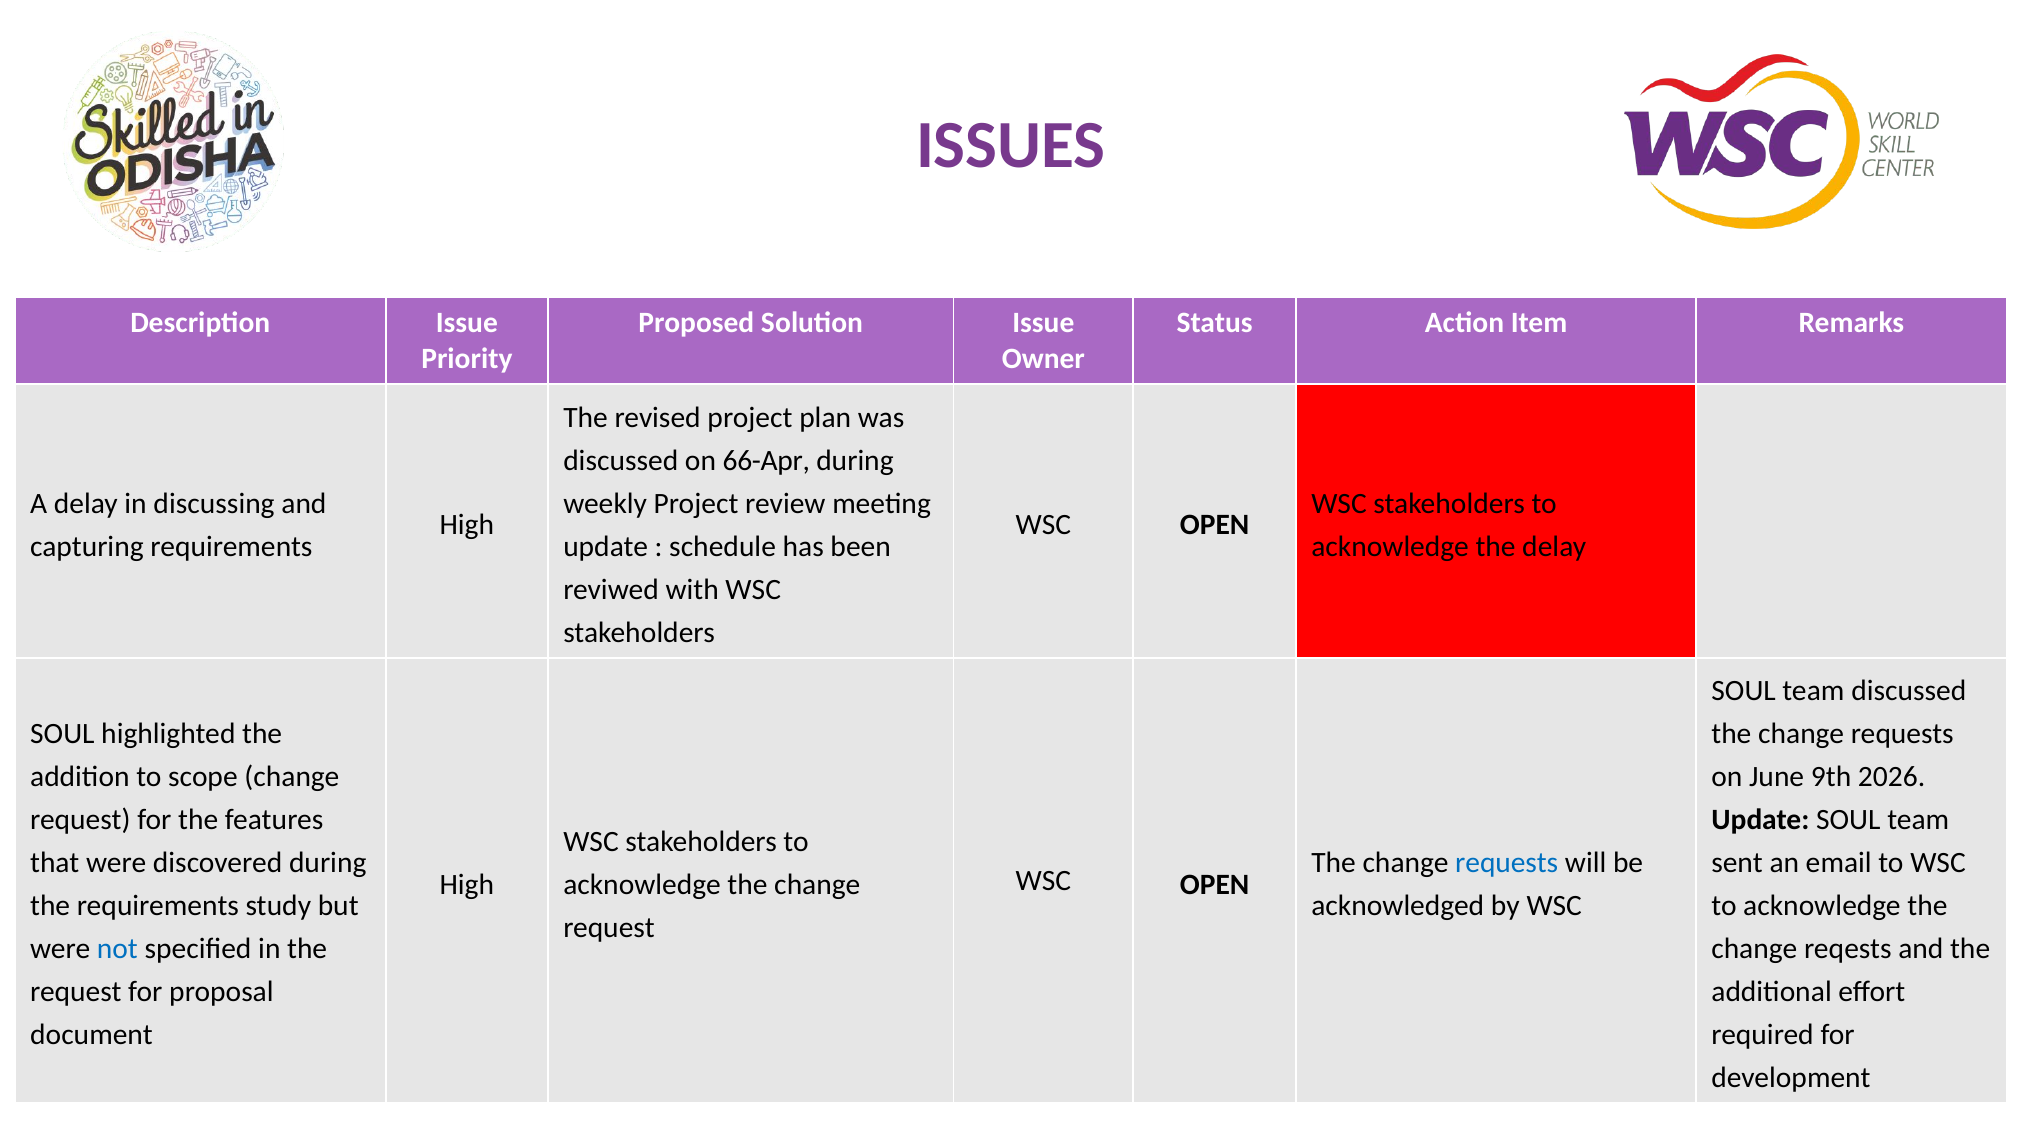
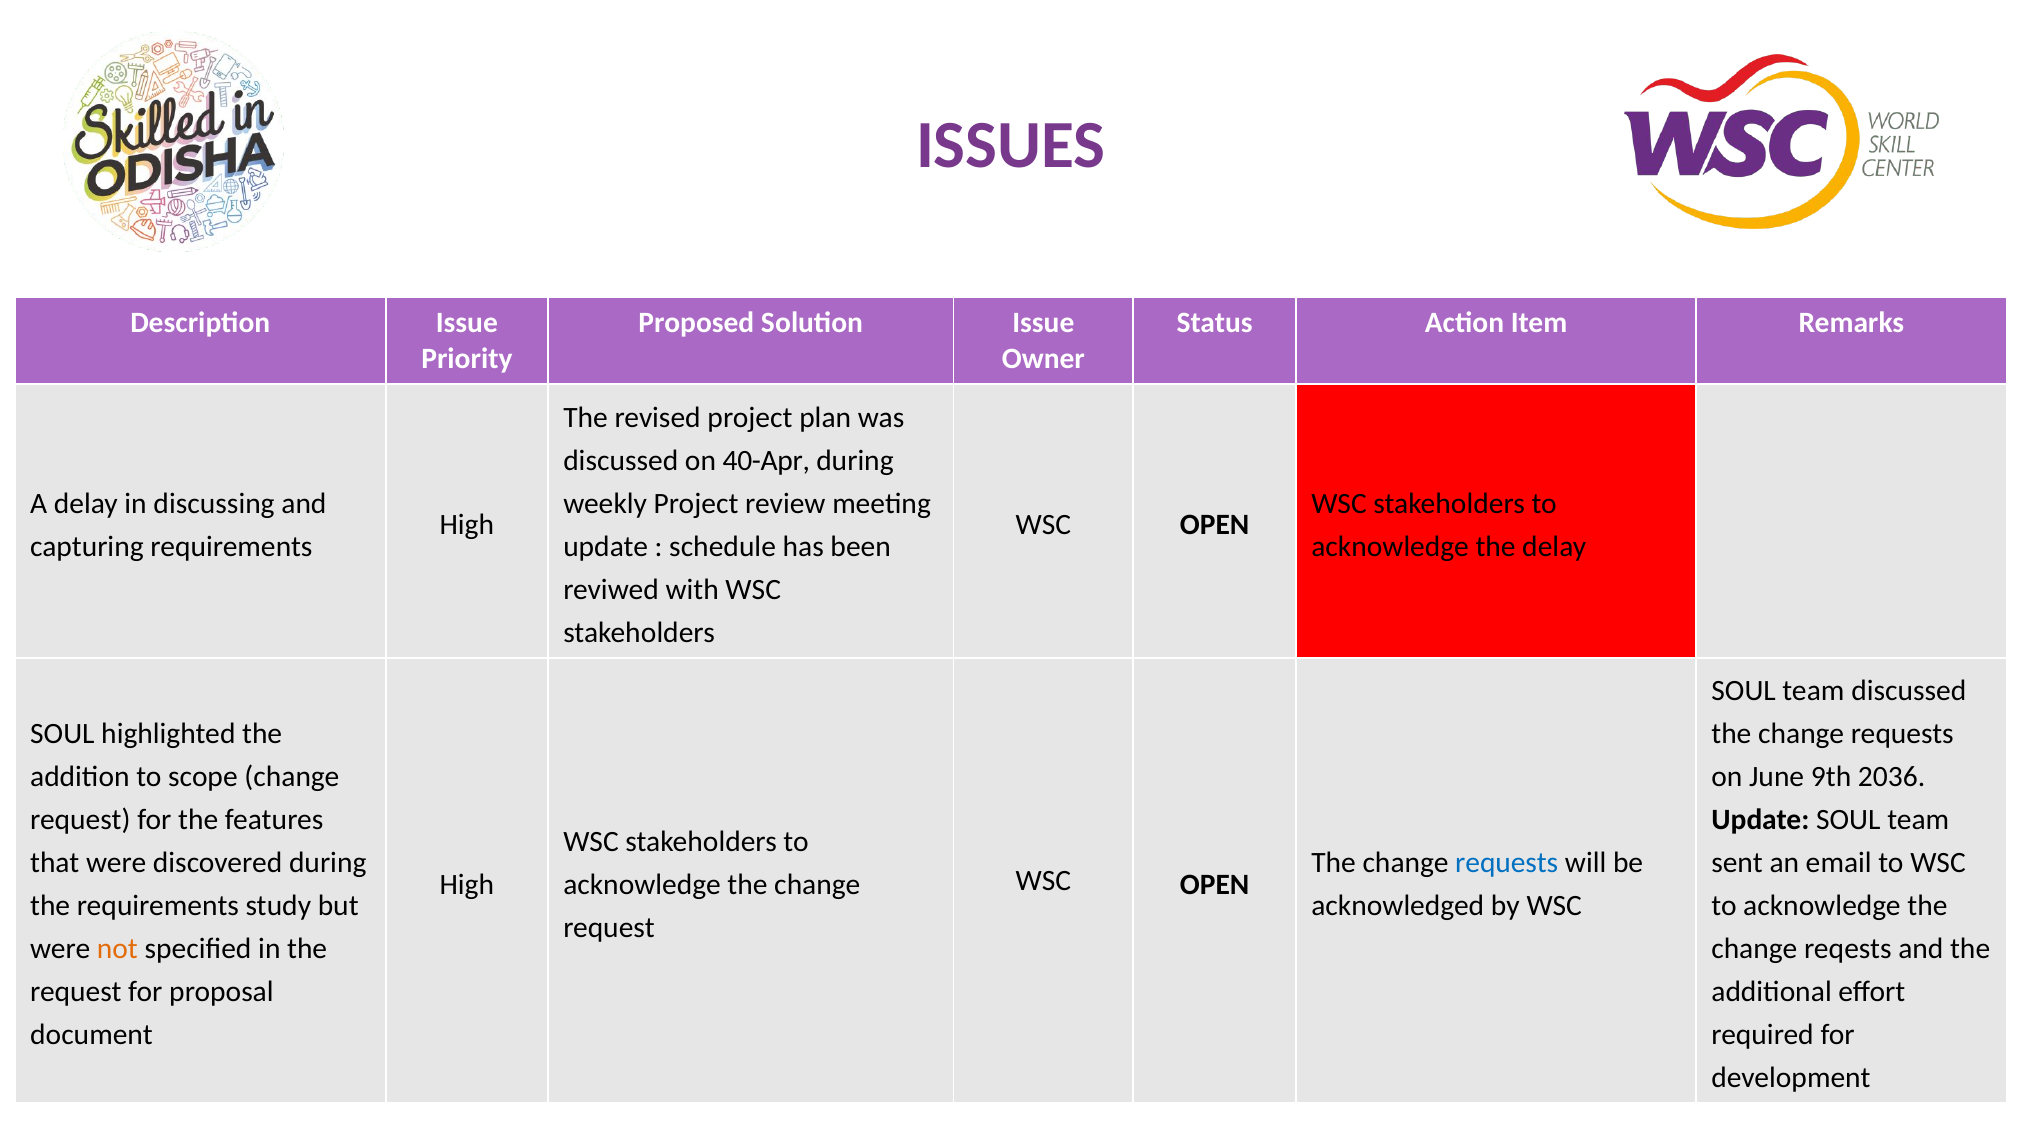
66-Apr: 66-Apr -> 40-Apr (766, 460)
2026: 2026 -> 2036 (1892, 777)
not colour: blue -> orange (117, 949)
